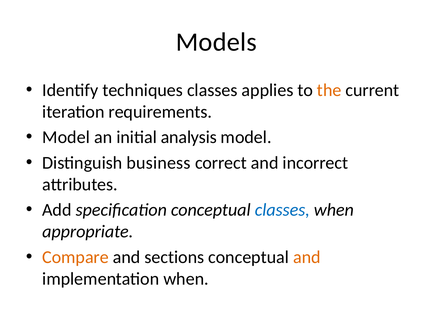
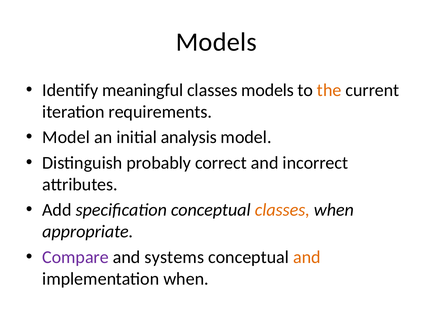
techniques: techniques -> meaningful (143, 90)
classes applies: applies -> models (268, 90)
business: business -> probably (159, 163)
classes colour: blue -> orange (282, 210)
Compare colour: orange -> purple (76, 257)
sections: sections -> systems (174, 257)
